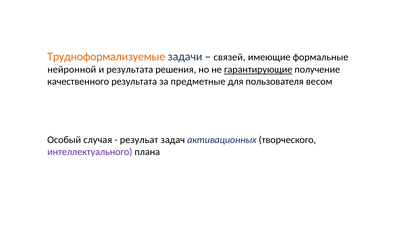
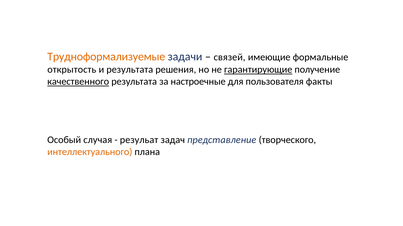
нейронной: нейронной -> открытость (72, 70)
качественного underline: none -> present (78, 82)
предметные: предметные -> настроечные (198, 82)
весом: весом -> факты (319, 82)
активационных: активационных -> представление (222, 140)
интеллектуального colour: purple -> orange (90, 152)
